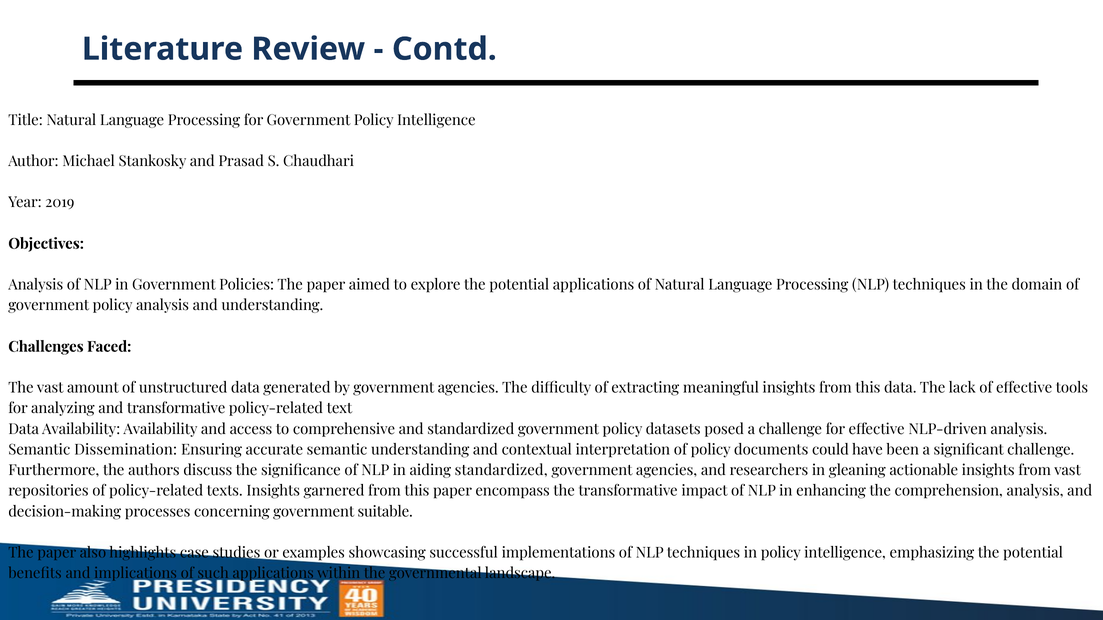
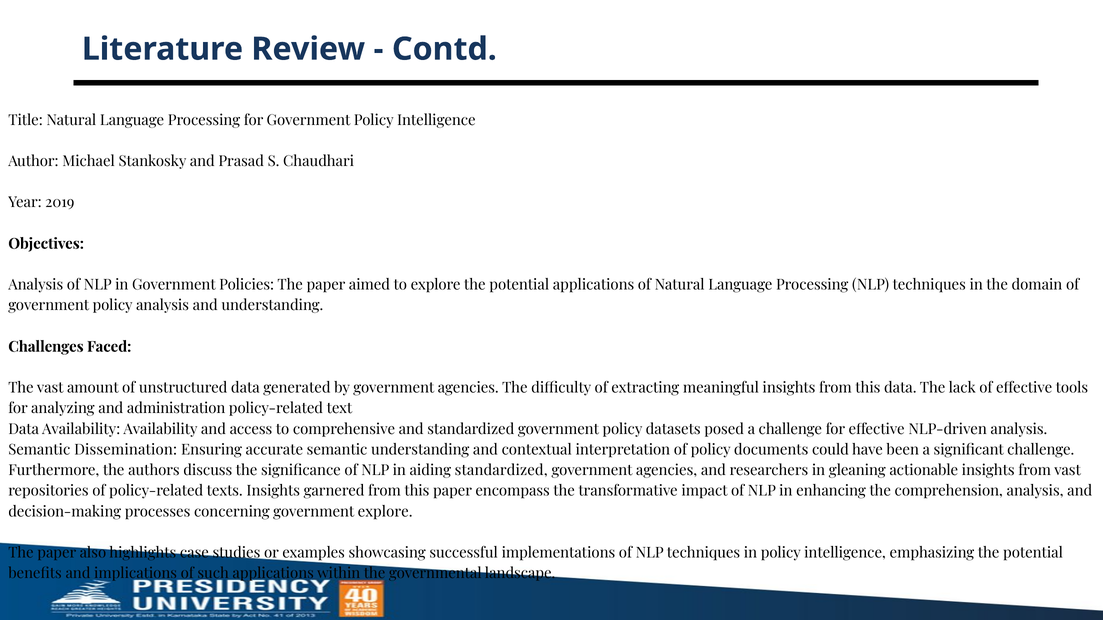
and transformative: transformative -> administration (176, 409)
government suitable: suitable -> explore (385, 512)
